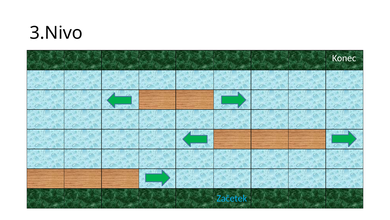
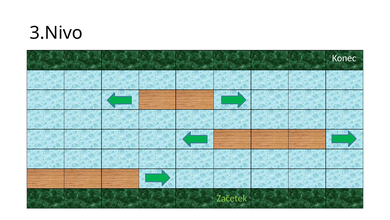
Začetek colour: light blue -> light green (232, 198)
